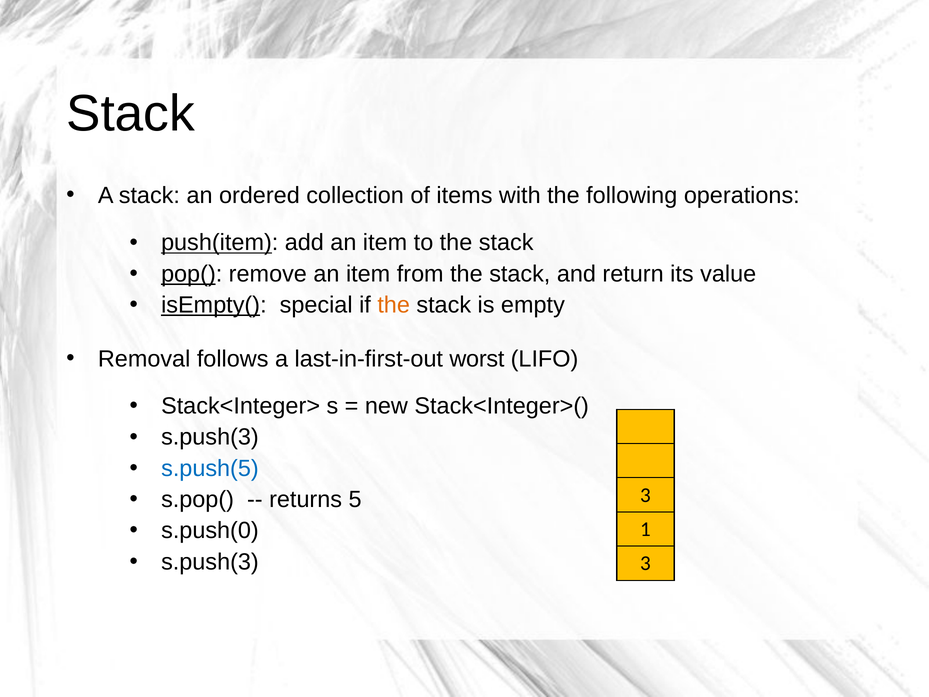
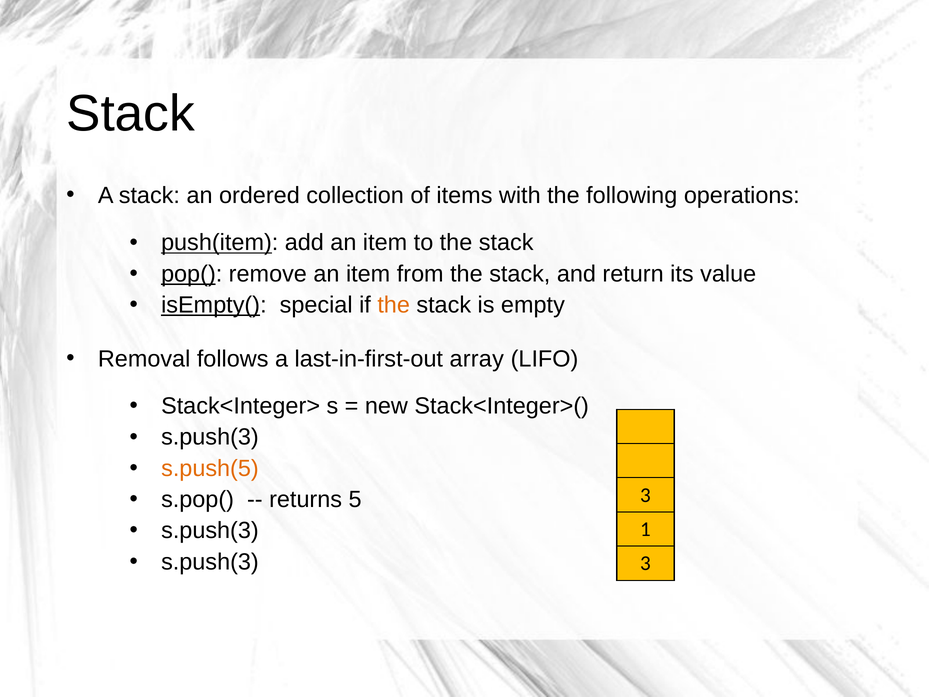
worst: worst -> array (477, 359)
s.push(5 colour: blue -> orange (210, 468)
s.push(0: s.push(0 -> s.push(3 (210, 530)
